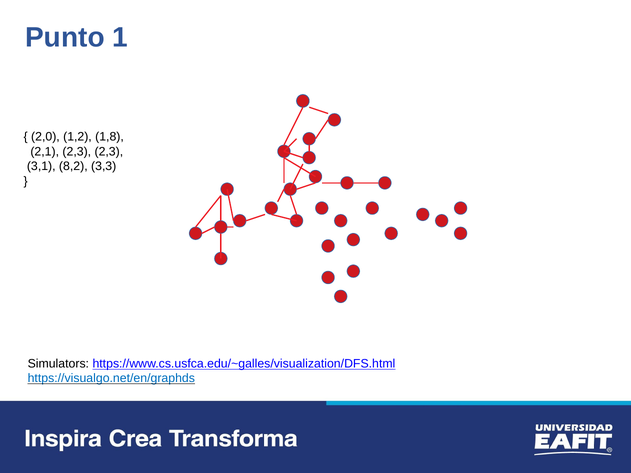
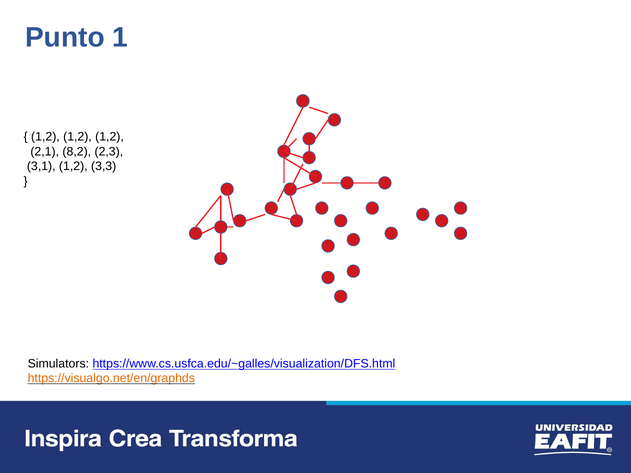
2,0: 2,0 -> 1,2 (45, 137)
1,8: 1,8 -> 1,2 (110, 137)
2,1 2,3: 2,3 -> 8,2 (77, 152)
3,1 8,2: 8,2 -> 1,2 (73, 166)
https://visualgo.net/en/graphds colour: blue -> orange (111, 379)
